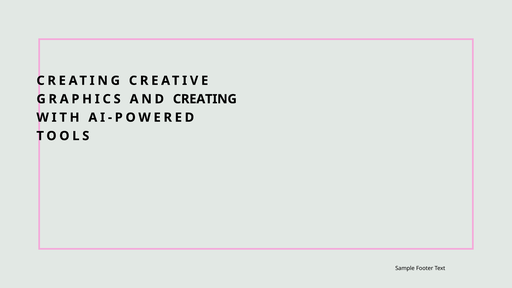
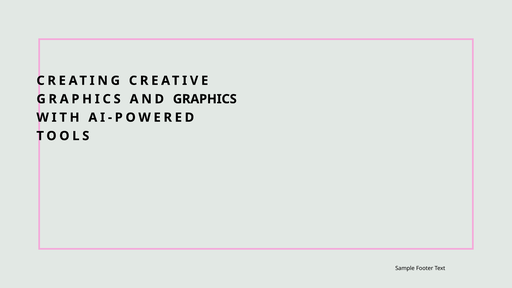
AND CREATING: CREATING -> GRAPHICS (205, 99)
